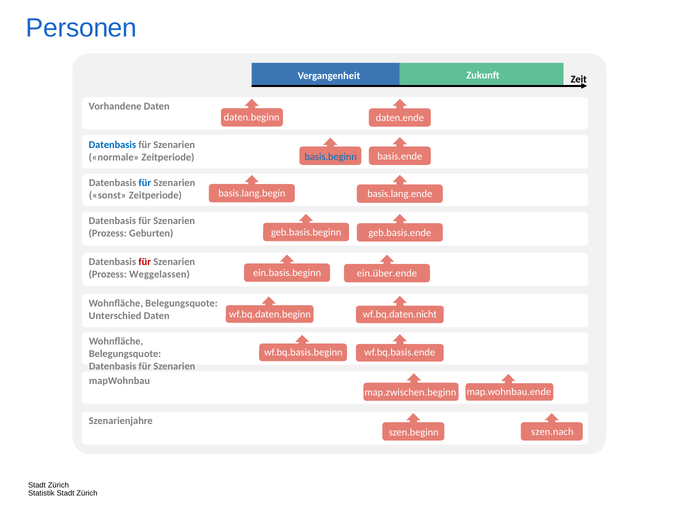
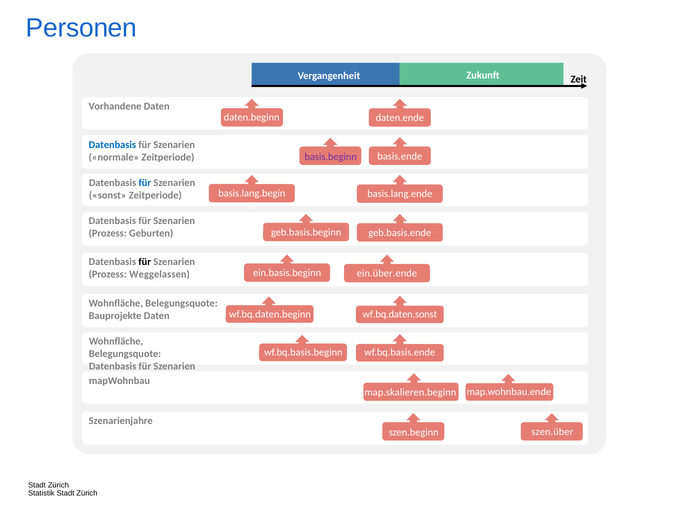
basis.beginn colour: blue -> purple (331, 156)
für colour: red -> black (145, 261)
wf.bq.daten.nicht: wf.bq.daten.nicht -> wf.bq.daten.sonst (400, 314)
Unterschied: Unterschied -> Bauprojekte (115, 316)
map.zwischen.beginn: map.zwischen.beginn -> map.skalieren.beginn (410, 392)
szen.nach: szen.nach -> szen.über (552, 431)
